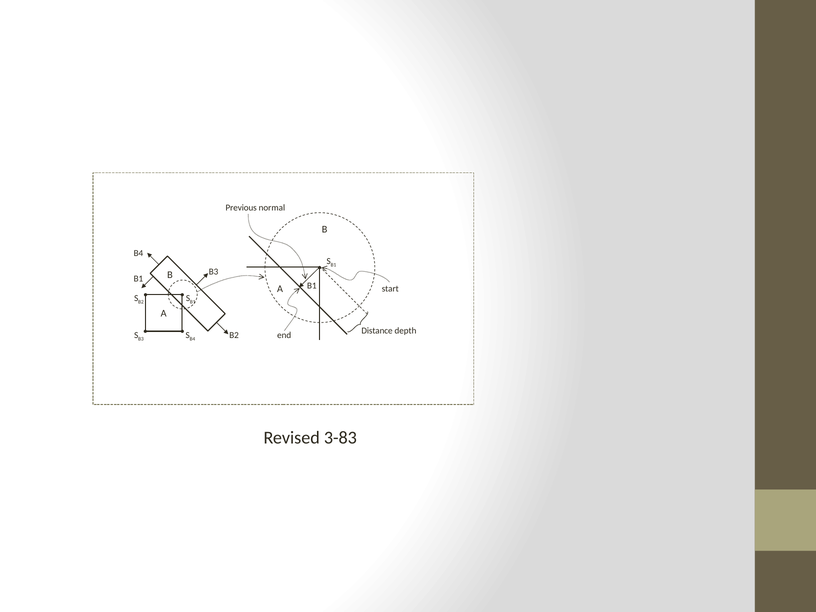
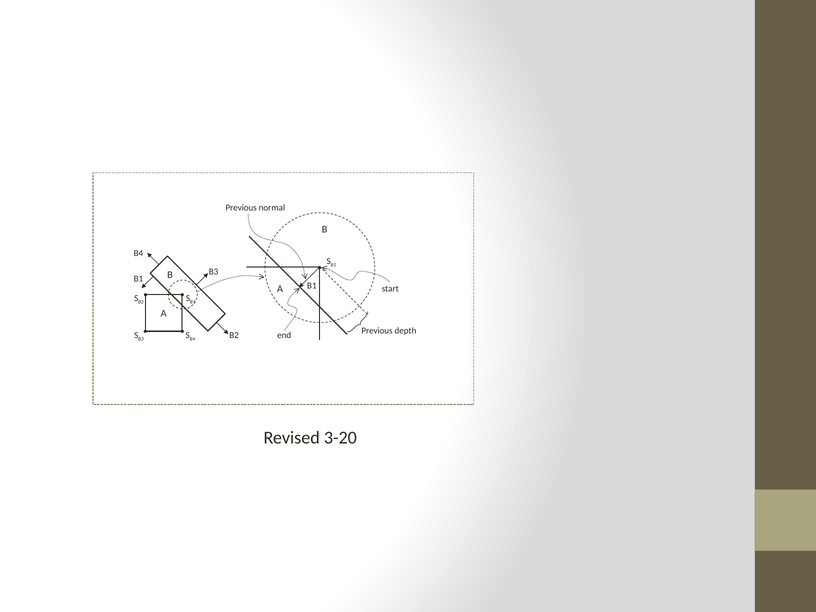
Distance: Distance -> Previous (377, 331)
3-83: 3-83 -> 3-20 (340, 438)
